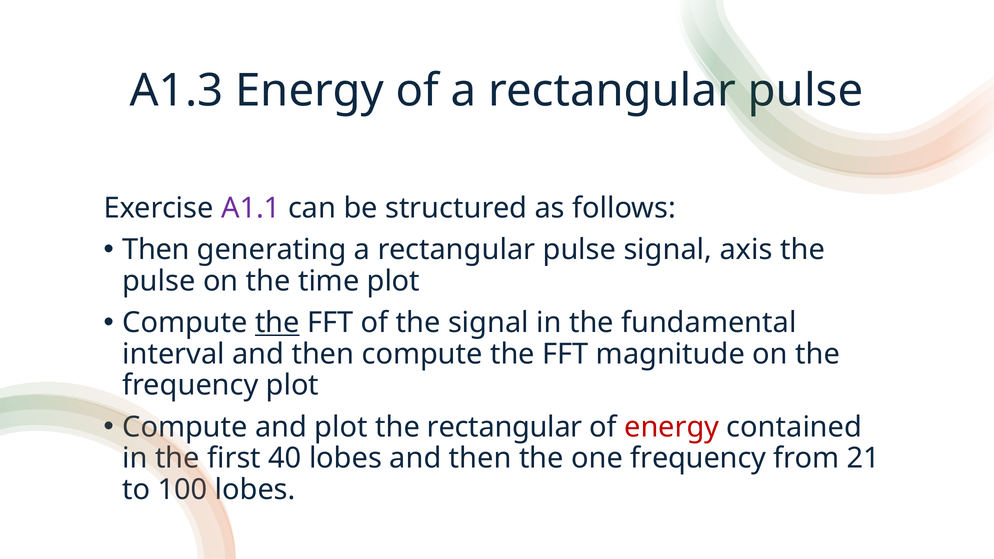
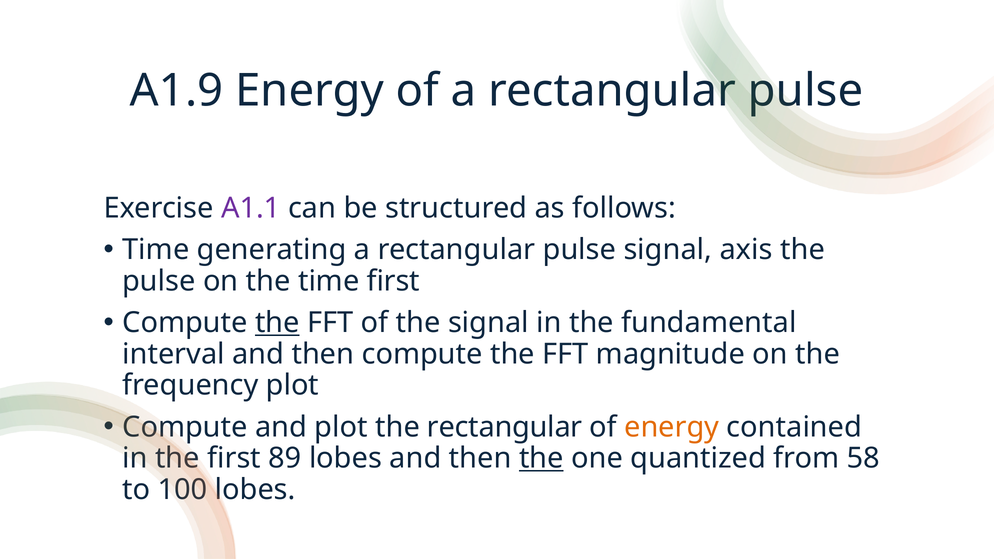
A1.3: A1.3 -> A1.9 (177, 91)
Then: Then -> Time (156, 250)
time plot: plot -> first (393, 281)
energy colour: red -> orange (672, 427)
40: 40 -> 89 (285, 458)
the underline: none -> present (541, 458)
one frequency: frequency -> quantized (698, 458)
21: 21 -> 58 (863, 458)
